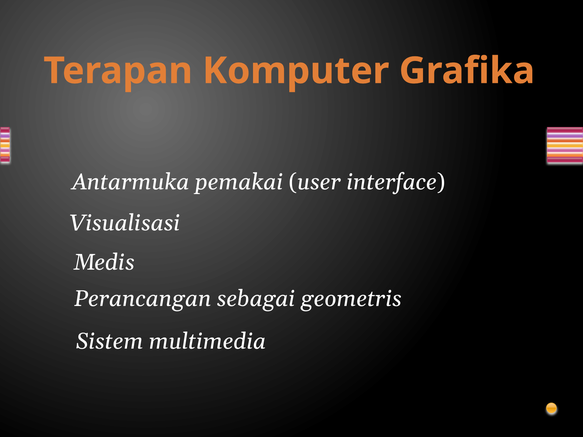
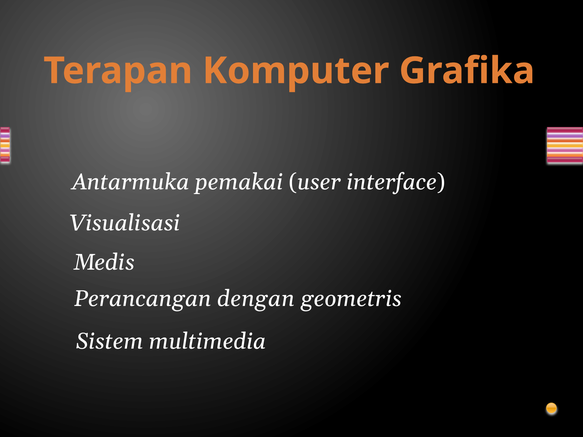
sebagai: sebagai -> dengan (256, 299)
